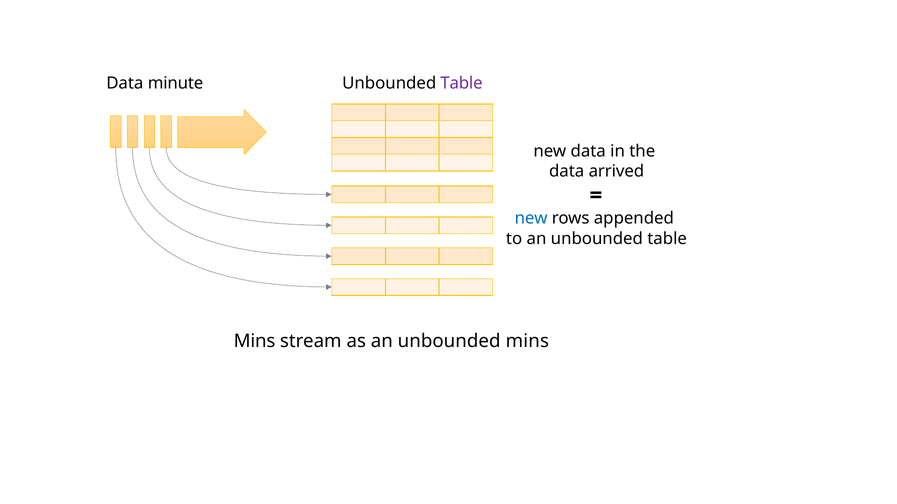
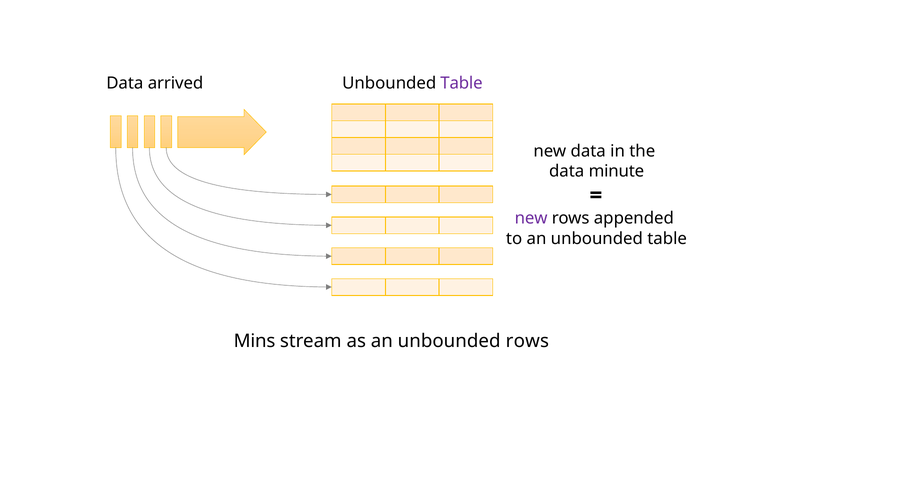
minute: minute -> arrived (175, 83)
arrived: arrived -> minute (616, 172)
new colour: blue -> purple (531, 219)
unbounded mins: mins -> rows (527, 341)
